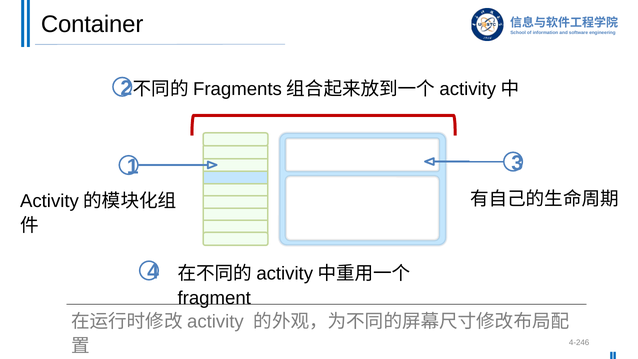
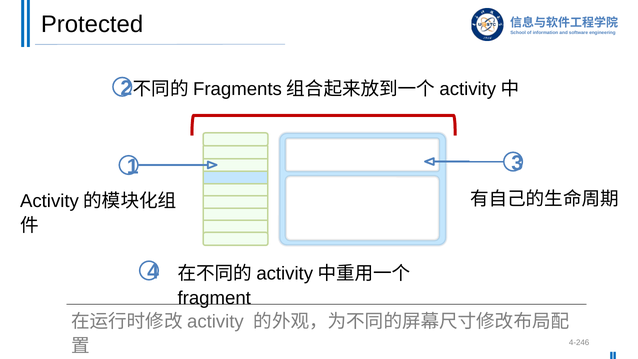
Container: Container -> Protected (92, 24)
